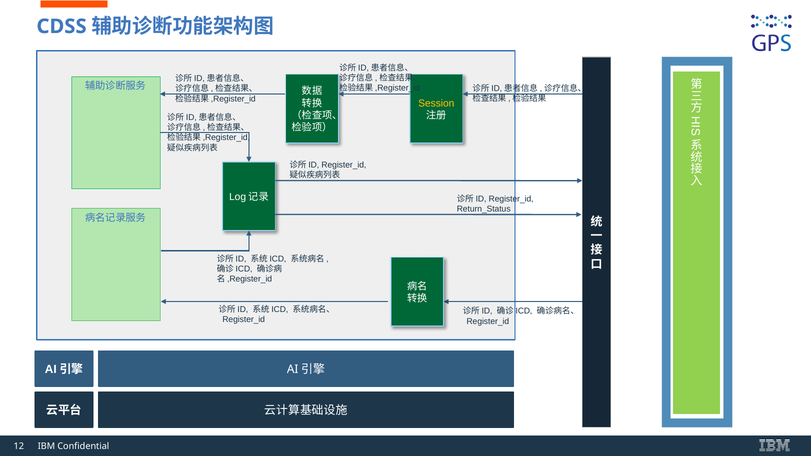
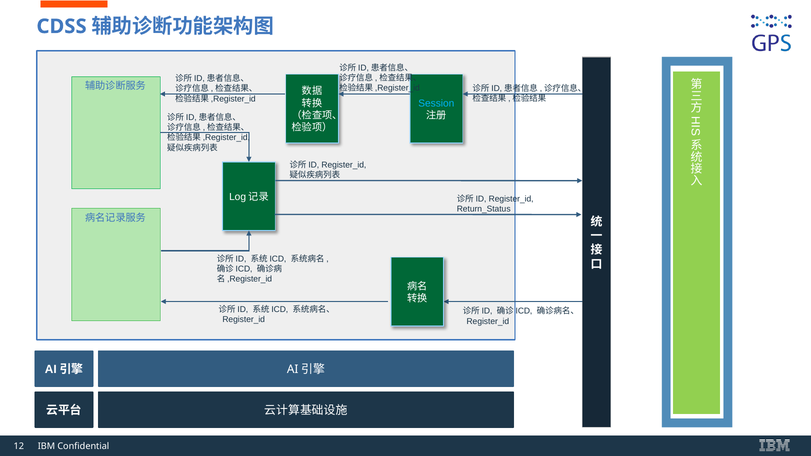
Session colour: yellow -> light blue (436, 103)
